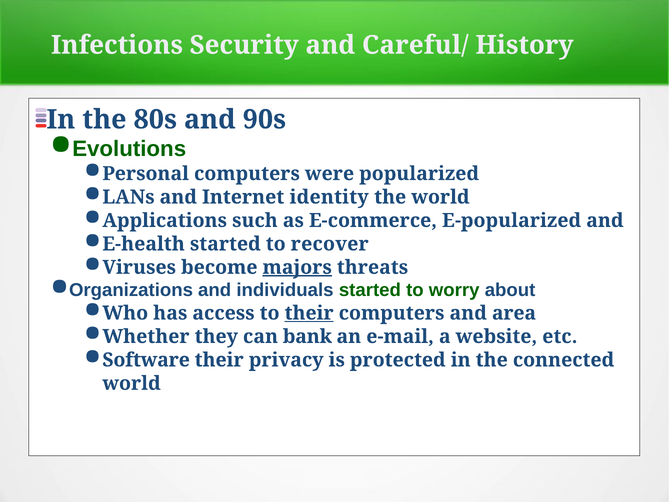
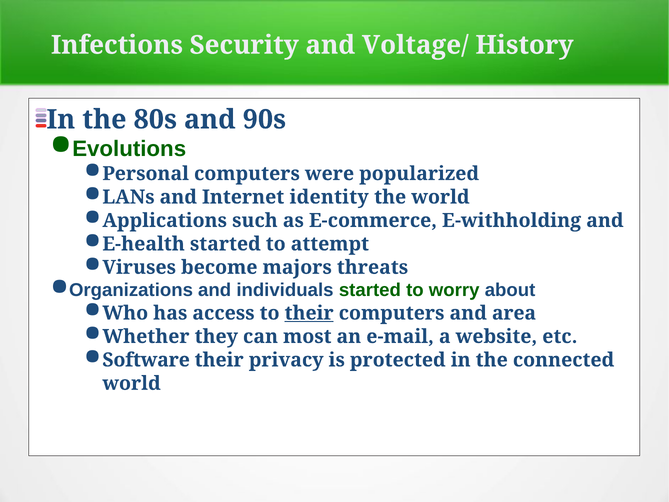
Careful/: Careful/ -> Voltage/ (415, 45)
E-popularized: E-popularized -> E-withholding (512, 220)
recover: recover -> attempt (330, 244)
majors underline: present -> none (297, 267)
bank: bank -> most (307, 336)
